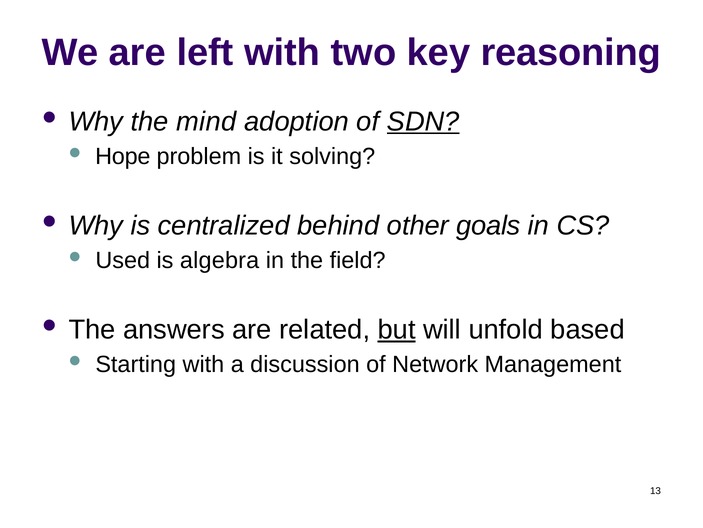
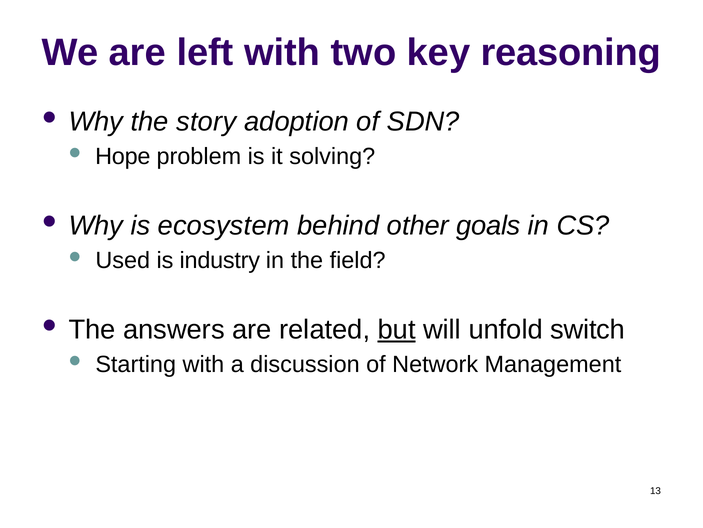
mind: mind -> story (206, 121)
SDN underline: present -> none (423, 121)
centralized: centralized -> ecosystem (224, 225)
algebra: algebra -> industry (220, 260)
based: based -> switch (588, 329)
